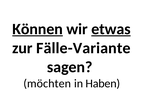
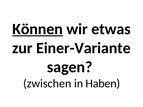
etwas underline: present -> none (111, 29)
Fälle-Variante: Fälle-Variante -> Einer-Variante (83, 48)
möchten: möchten -> zwischen (47, 84)
